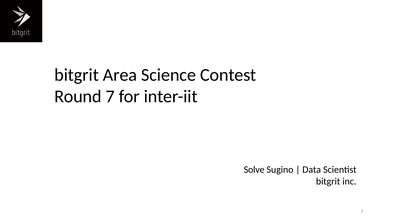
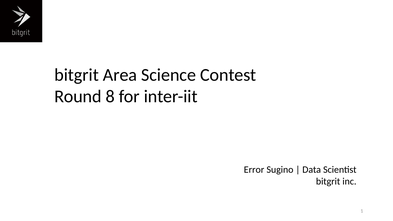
7: 7 -> 8 (110, 97)
Solve: Solve -> Error (254, 170)
